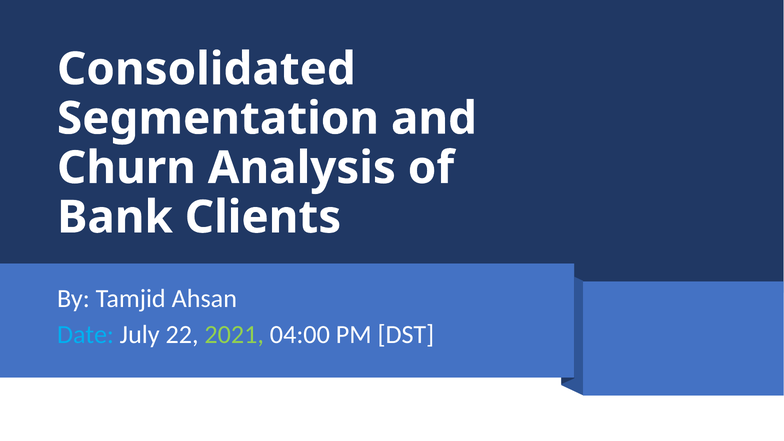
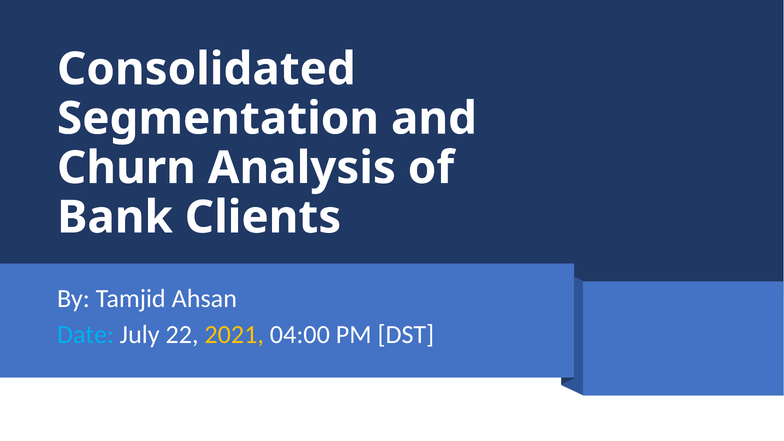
2021 colour: light green -> yellow (234, 335)
